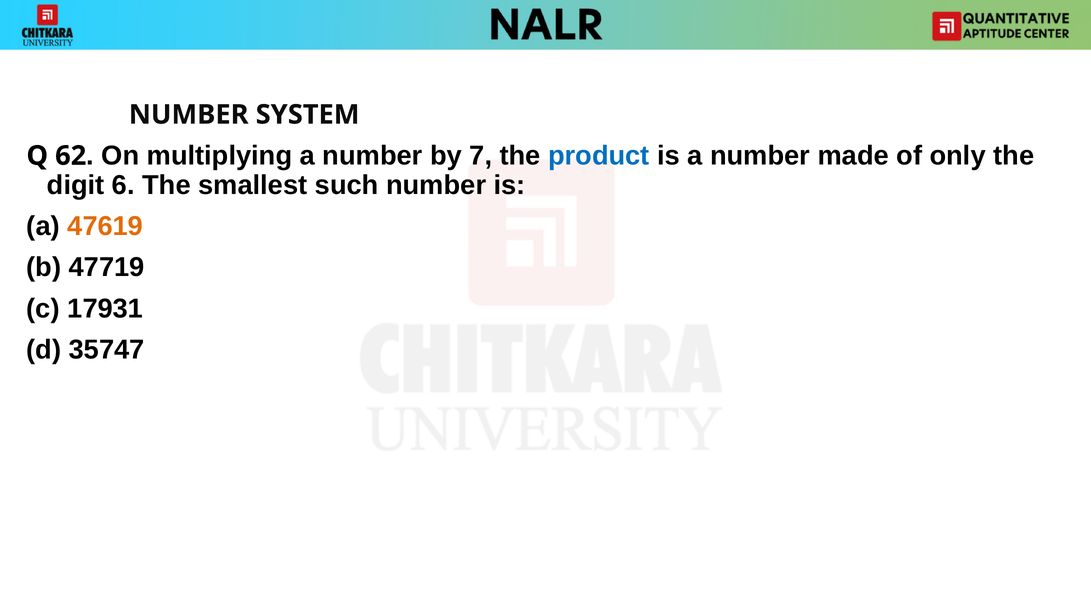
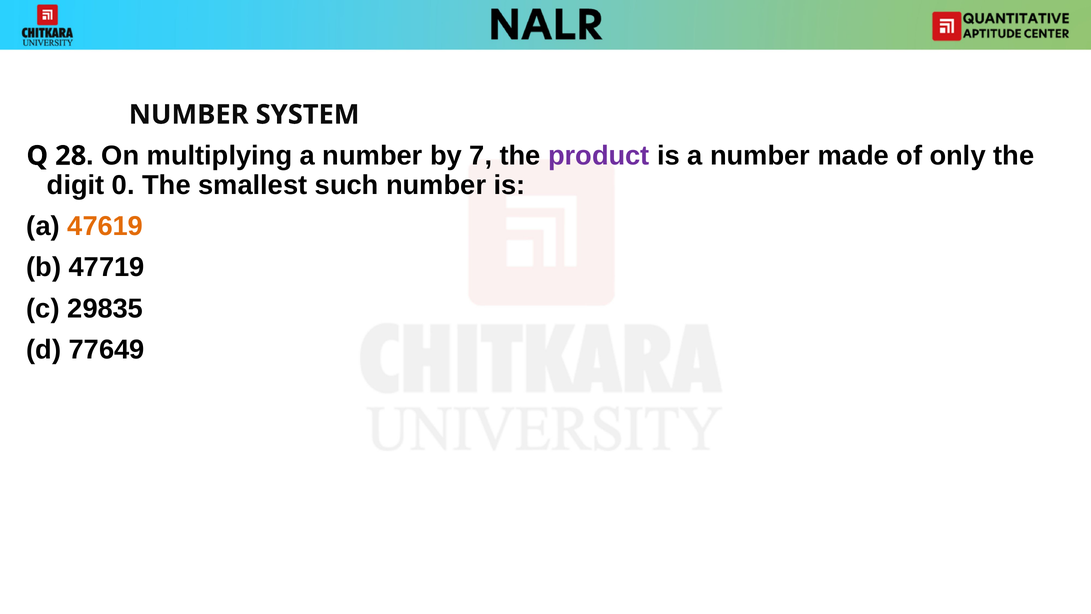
62: 62 -> 28 (71, 156)
product colour: blue -> purple (599, 156)
6: 6 -> 0 (123, 185)
17931: 17931 -> 29835 (105, 308)
35747: 35747 -> 77649 (107, 350)
